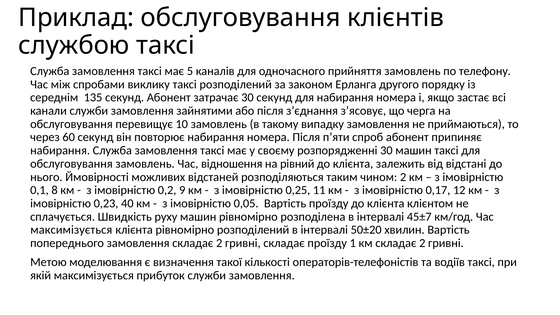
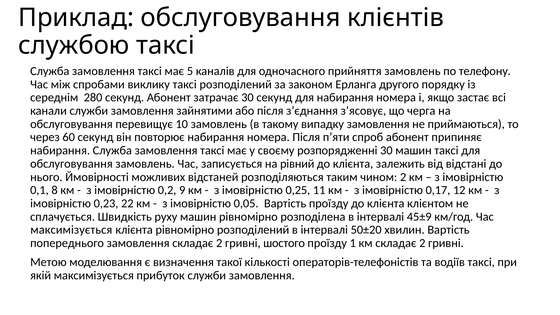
135: 135 -> 280 (93, 98)
відношення: відношення -> записується (232, 164)
40: 40 -> 22 (127, 203)
45±7: 45±7 -> 45±9 (419, 217)
гривні складає: складає -> шостого (284, 243)
